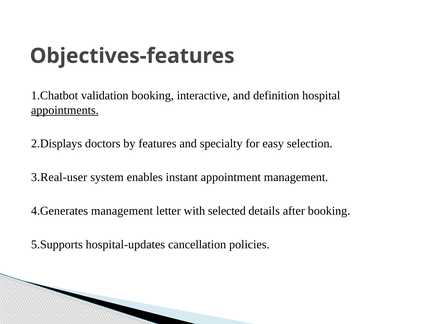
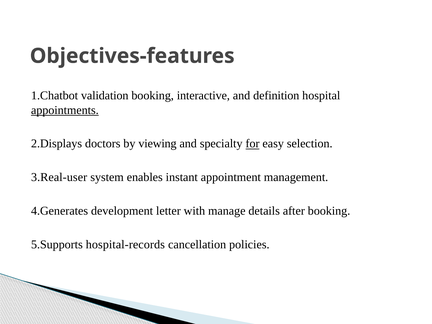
features: features -> viewing (158, 144)
for underline: none -> present (253, 144)
4.Generates management: management -> development (122, 211)
selected: selected -> manage (227, 211)
hospital-updates: hospital-updates -> hospital-records (125, 245)
